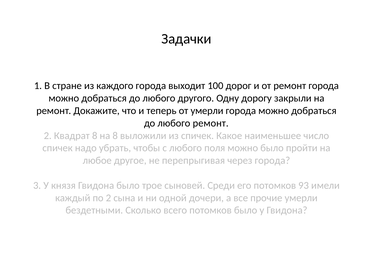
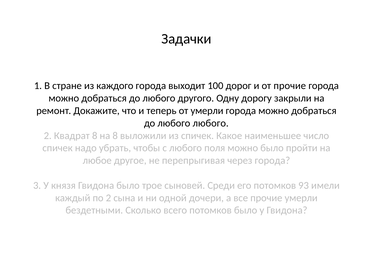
от ремонт: ремонт -> прочие (290, 86)
любого ремонт: ремонт -> любого (211, 123)
